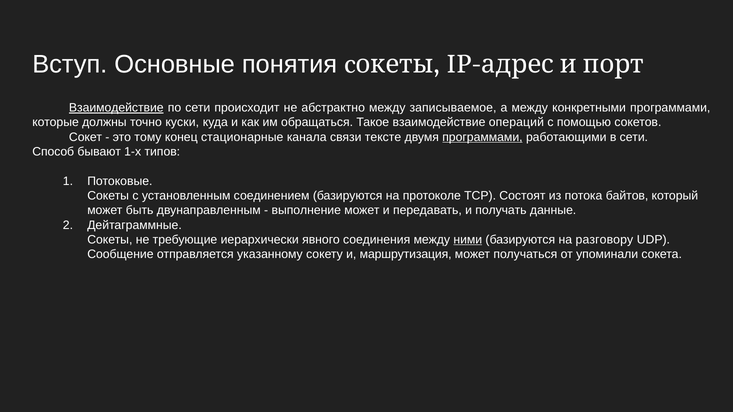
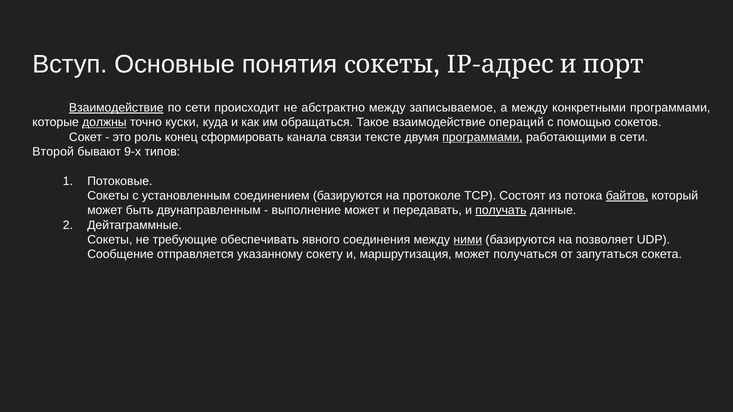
должны underline: none -> present (104, 123)
тому: тому -> роль (148, 137)
стационарные: стационарные -> сформировать (242, 137)
Способ: Способ -> Второй (53, 152)
1-х: 1-х -> 9-х (133, 152)
байтов underline: none -> present (627, 196)
получать underline: none -> present (501, 211)
иерархически: иерархически -> обеспечивать (260, 240)
разговору: разговору -> позволяет (604, 240)
упоминали: упоминали -> запутаться (607, 254)
